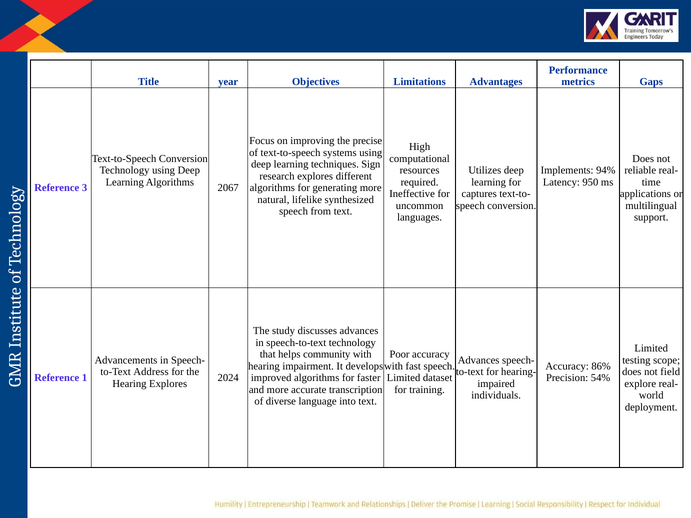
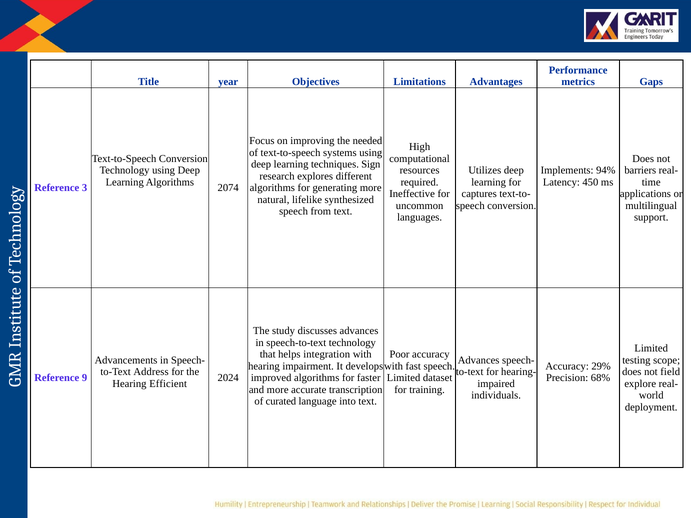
precise: precise -> needed (367, 141)
reliable: reliable -> barriers (640, 170)
950: 950 -> 450 (590, 182)
2067: 2067 -> 2074 (228, 188)
community: community -> integration (327, 355)
86%: 86% -> 29% (601, 366)
1: 1 -> 9 (85, 378)
54%: 54% -> 68% (601, 378)
Hearing Explores: Explores -> Efficient (168, 384)
diverse: diverse -> curated (281, 402)
